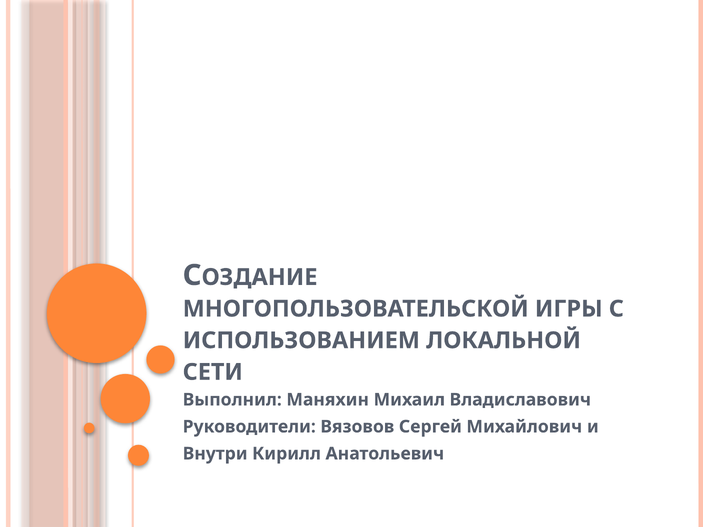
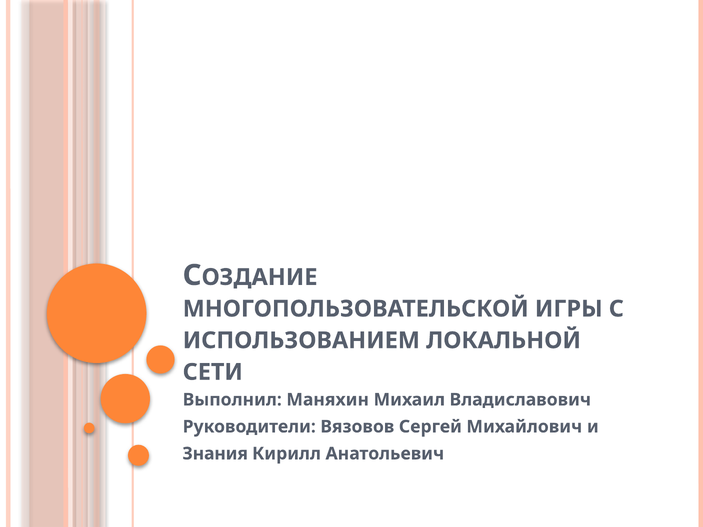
Внутри: Внутри -> Знания (215, 454)
